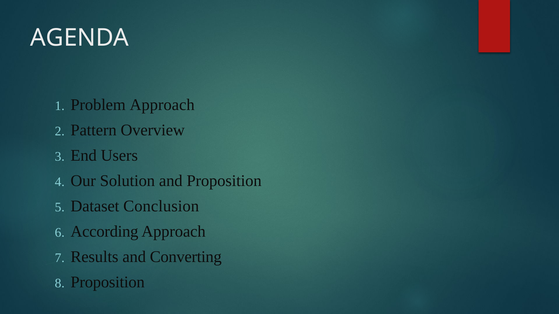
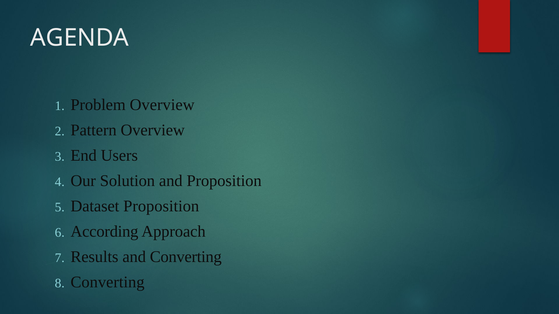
Problem Approach: Approach -> Overview (162, 105)
Dataset Conclusion: Conclusion -> Proposition (161, 206)
Proposition: Proposition -> Converting (108, 283)
